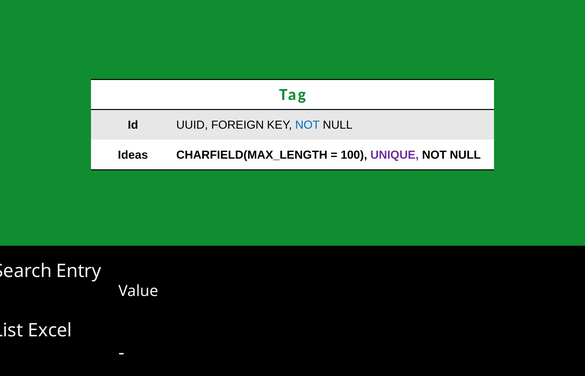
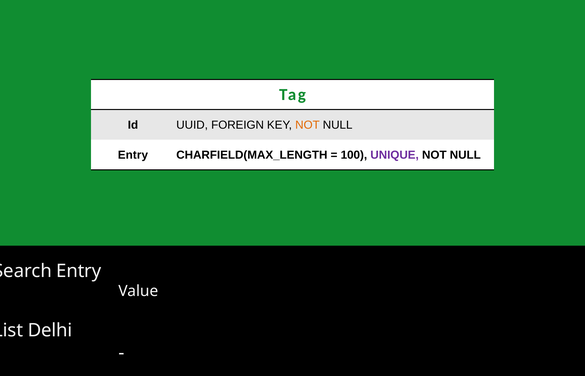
NOT colour: blue -> orange (307, 125)
Ideas: Ideas -> Entry (133, 155)
Excel: Excel -> Delhi (50, 330)
